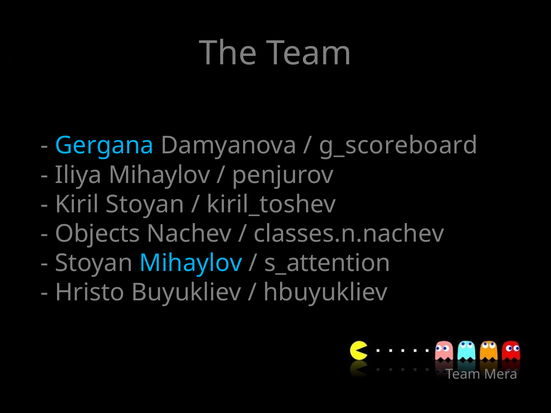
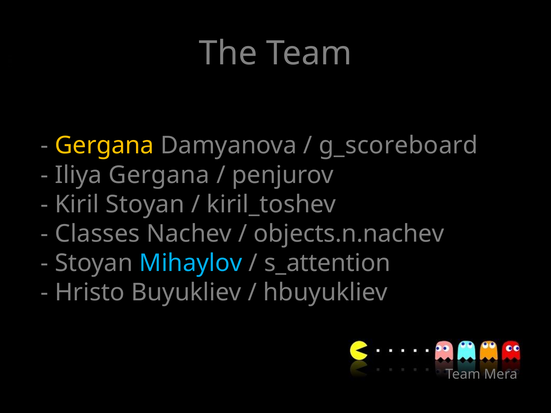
Gergana colour: light blue -> yellow (104, 146)
Iliya Mihaylov: Mihaylov -> Gergana (159, 175)
Objects: Objects -> Classes (97, 234)
classes.n.nachev: classes.n.nachev -> objects.n.nachev (349, 234)
